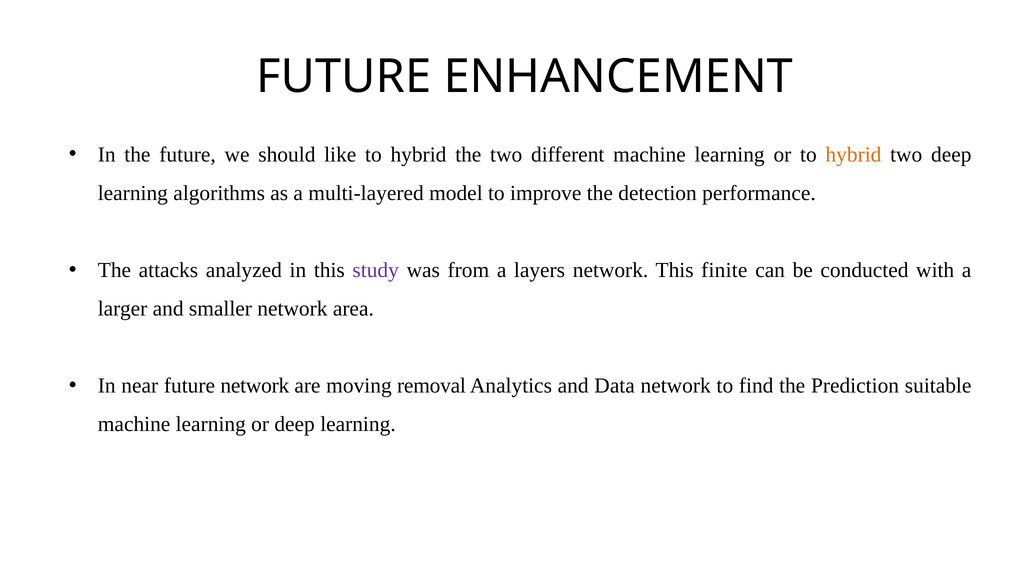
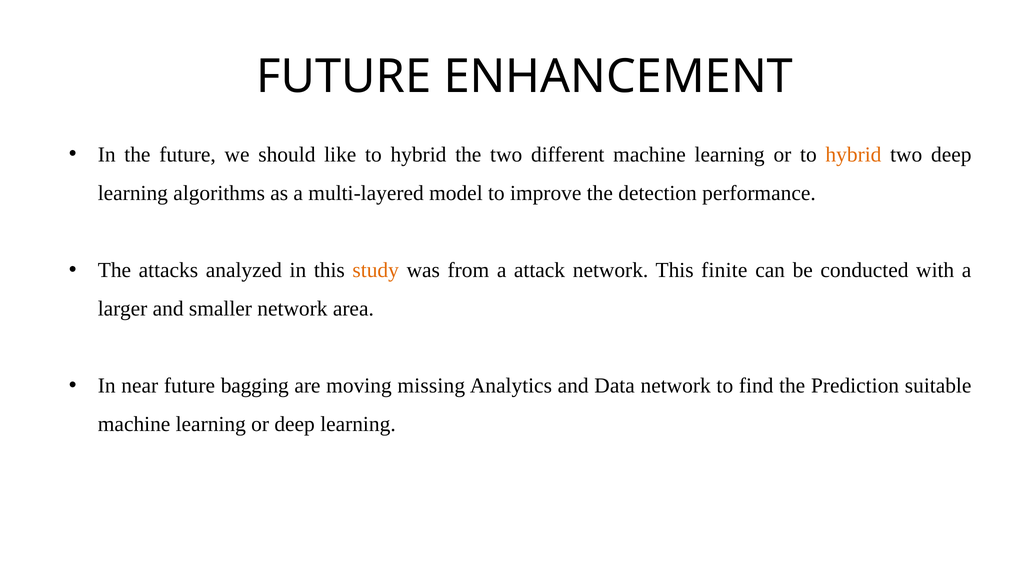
study colour: purple -> orange (376, 270)
layers: layers -> attack (540, 270)
future network: network -> bagging (255, 386)
removal: removal -> missing (431, 386)
